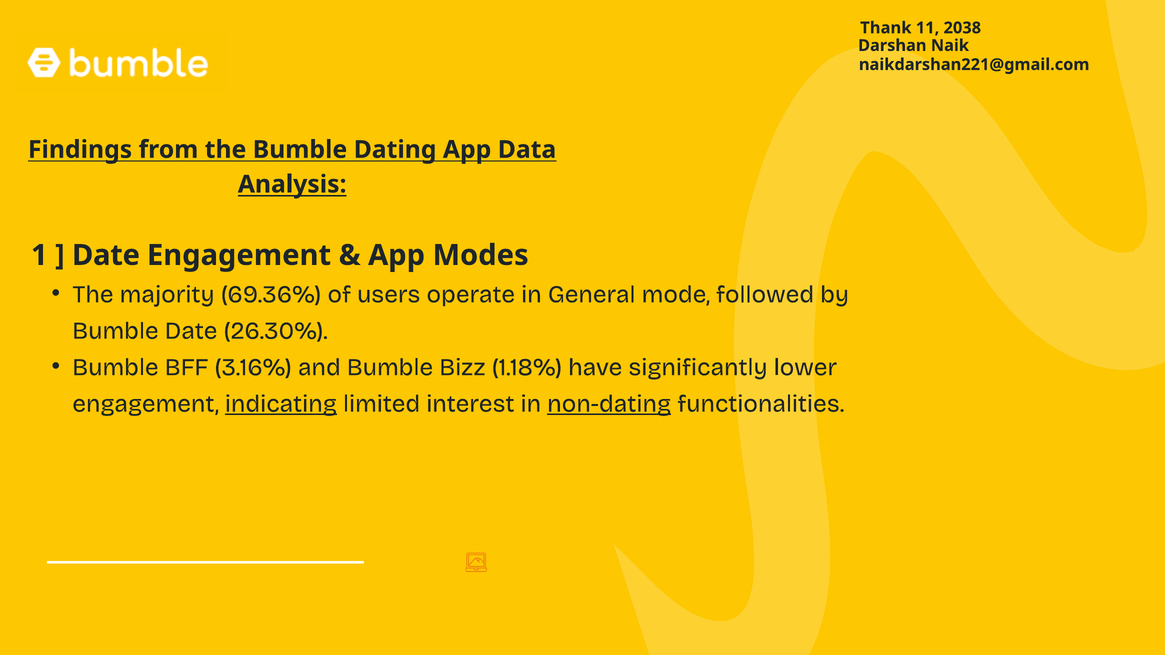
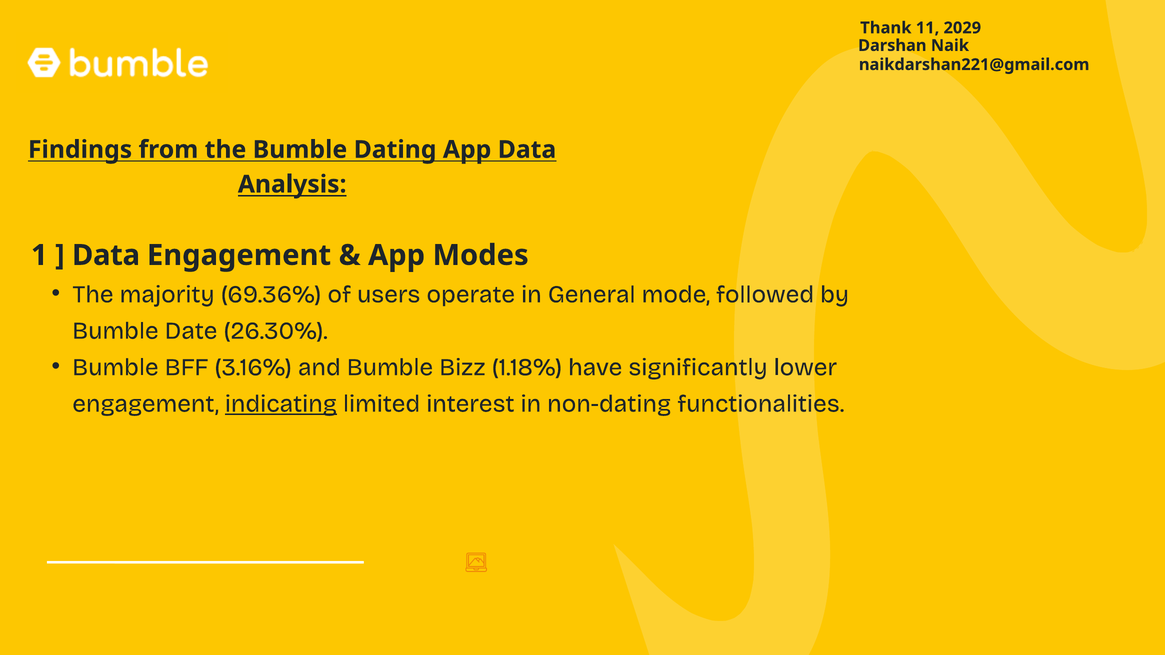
2038: 2038 -> 2029 (962, 28)
Date: Date -> Data (106, 255)
non-dating underline: present -> none (609, 404)
